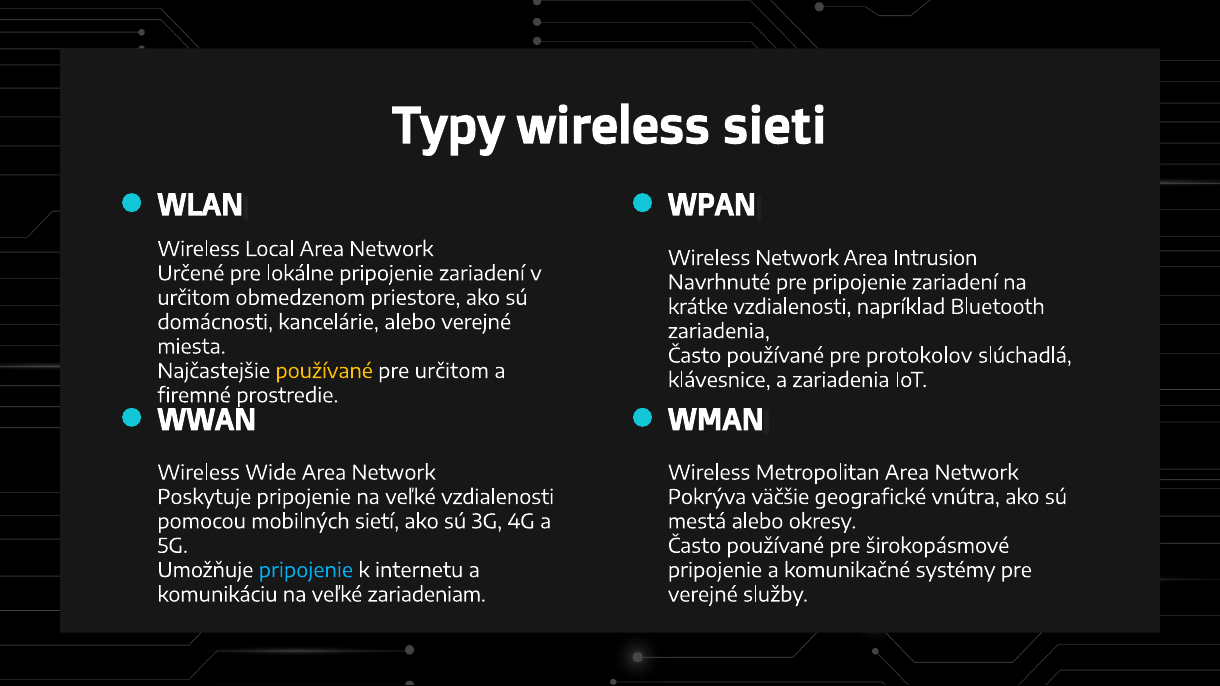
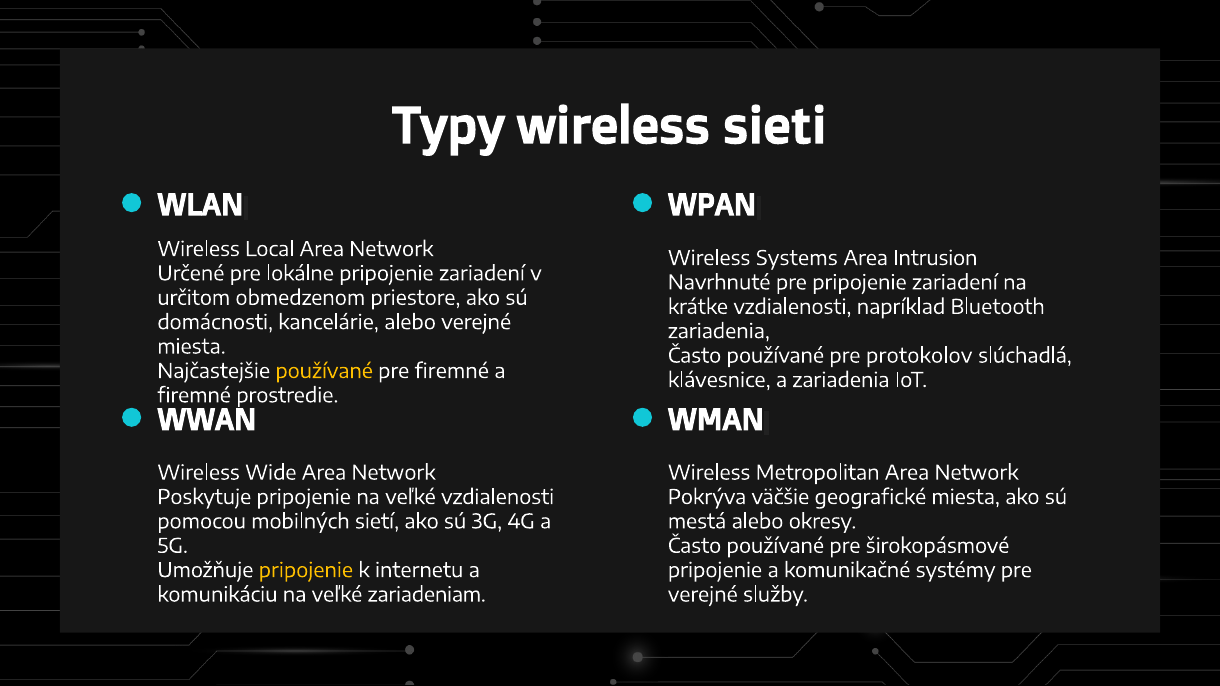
Wireless Network: Network -> Systems (797, 258)
pre určitom: určitom -> firemné (452, 371)
geografické vnútra: vnútra -> miesta (966, 498)
pripojenie colour: light blue -> yellow (306, 571)
